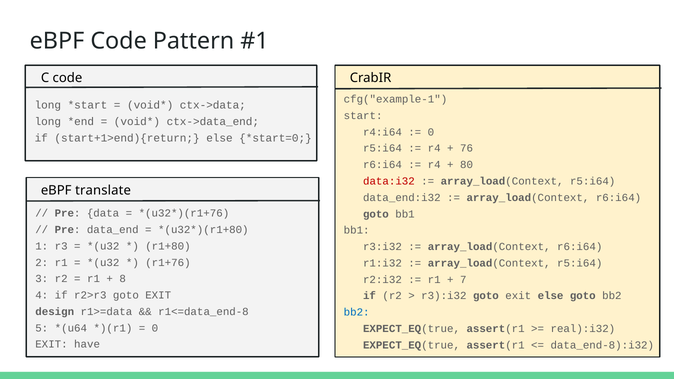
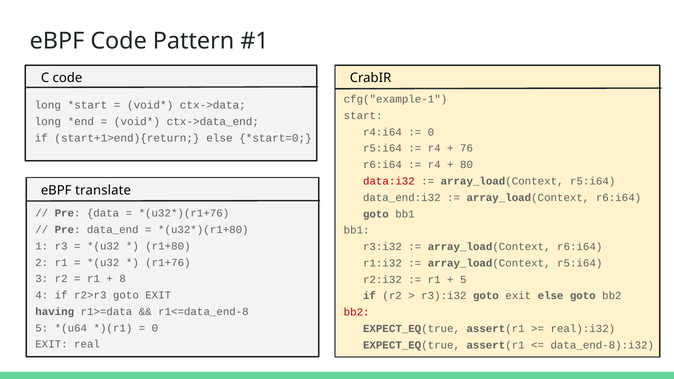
7: 7 -> 5 (463, 280)
design: design -> having (55, 312)
bb2 colour: blue -> red (357, 312)
have: have -> real (87, 345)
